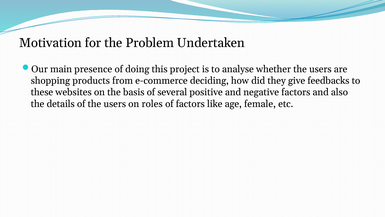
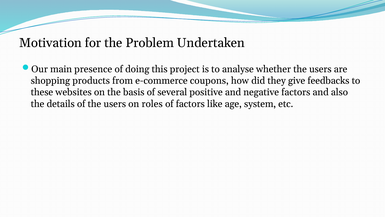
deciding: deciding -> coupons (209, 81)
female: female -> system (260, 104)
